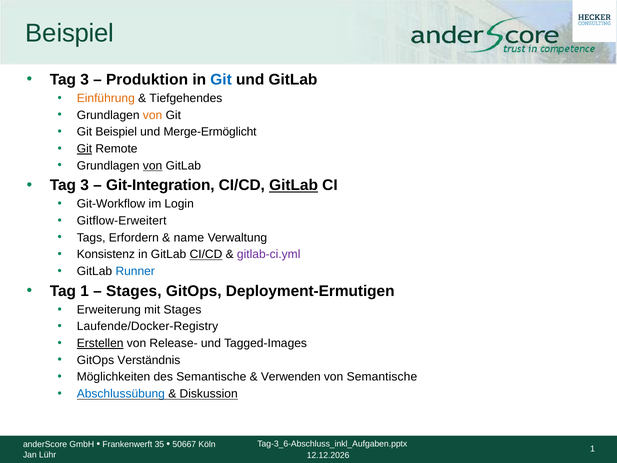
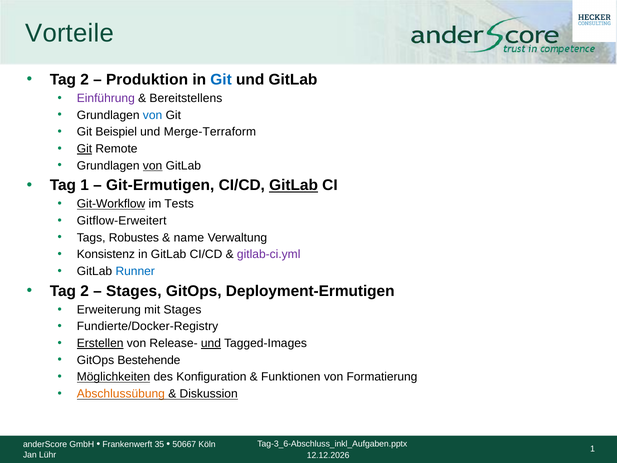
Beispiel: Beispiel -> Vorteile (70, 33)
3: 3 -> 2 (85, 80)
Einführung colour: orange -> purple (106, 98)
Tiefgehendes: Tiefgehendes -> Bereitstellens (186, 98)
von colour: orange -> blue (153, 115)
Merge-Ermöglicht: Merge-Ermöglicht -> Merge-Terraform (210, 132)
3: 3 -> 1 (85, 185)
Git-Integration: Git-Integration -> Git-Ermutigen (160, 185)
Git-Workflow underline: none -> present (111, 204)
Login: Login -> Tests (179, 204)
Erfordern: Erfordern -> Robustes (134, 238)
CI/CD underline: present -> none (206, 254)
1: 1 -> 2 (85, 291)
Laufende/Docker-Registry: Laufende/Docker-Registry -> Fundierte/Docker-Registry (148, 326)
und underline: none -> present (211, 343)
Verständnis: Verständnis -> Bestehende (149, 360)
Möglichkeiten underline: none -> present (114, 377)
des Semantische: Semantische -> Konfiguration (211, 377)
Verwenden: Verwenden -> Funktionen (291, 377)
von Semantische: Semantische -> Formatierung (382, 377)
Abschlussübung colour: blue -> orange (121, 394)
